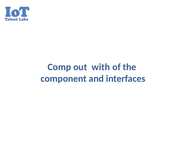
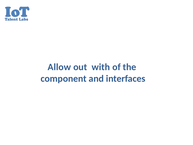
Comp: Comp -> Allow (59, 67)
